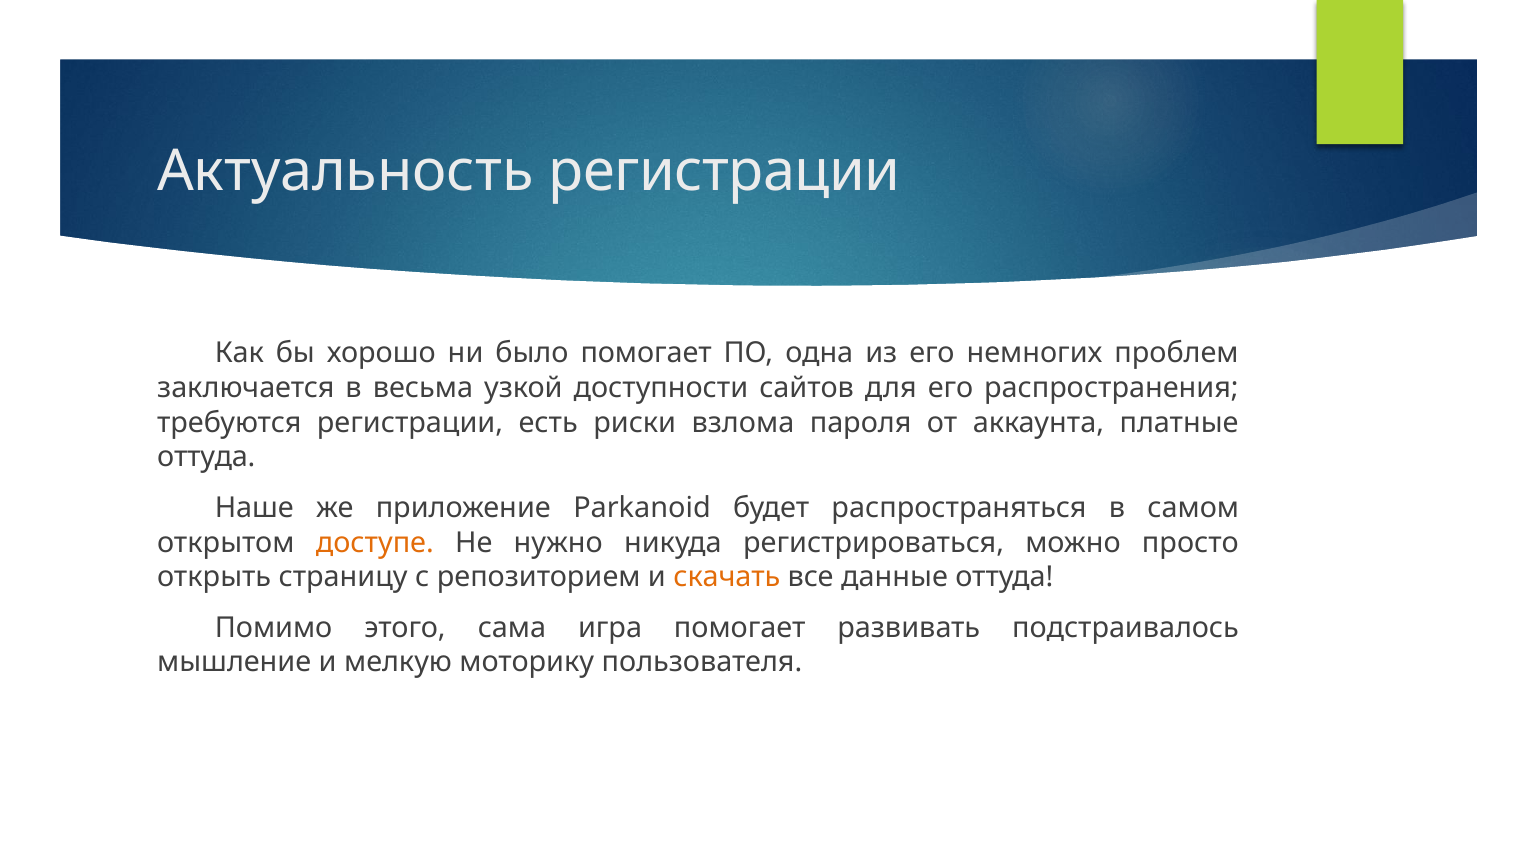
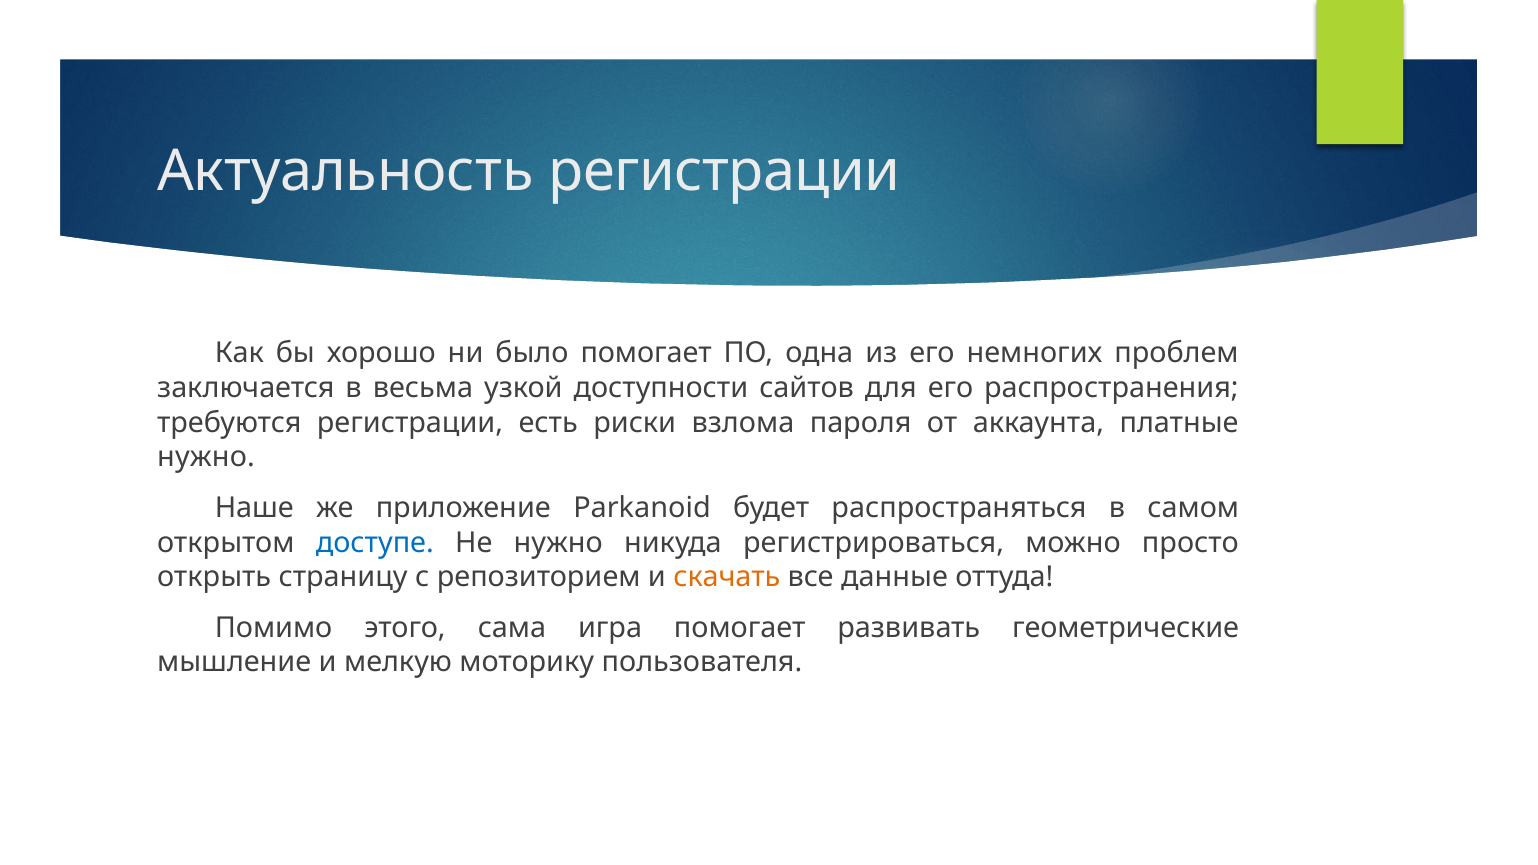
оттуда: оттуда -> нужно (206, 457)
доступе colour: orange -> blue (375, 543)
подстраивалось: подстраивалось -> геометрические (1126, 628)
